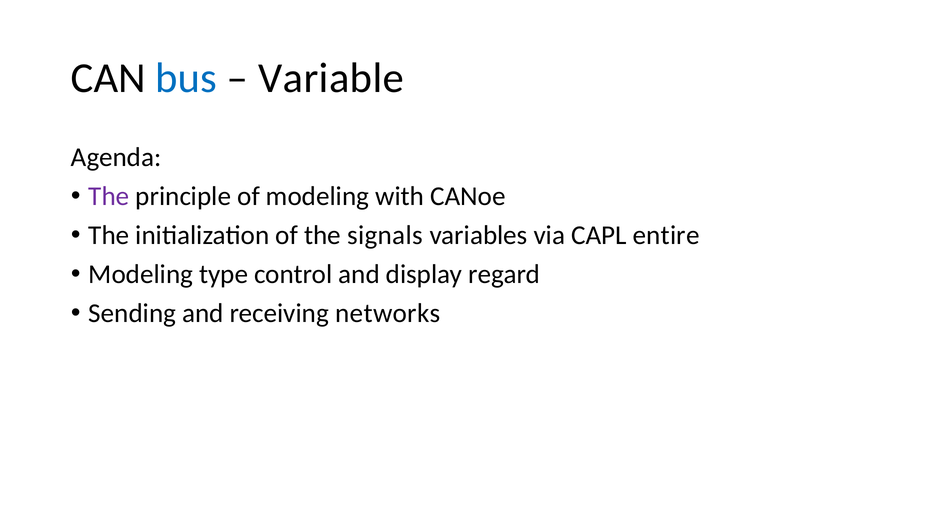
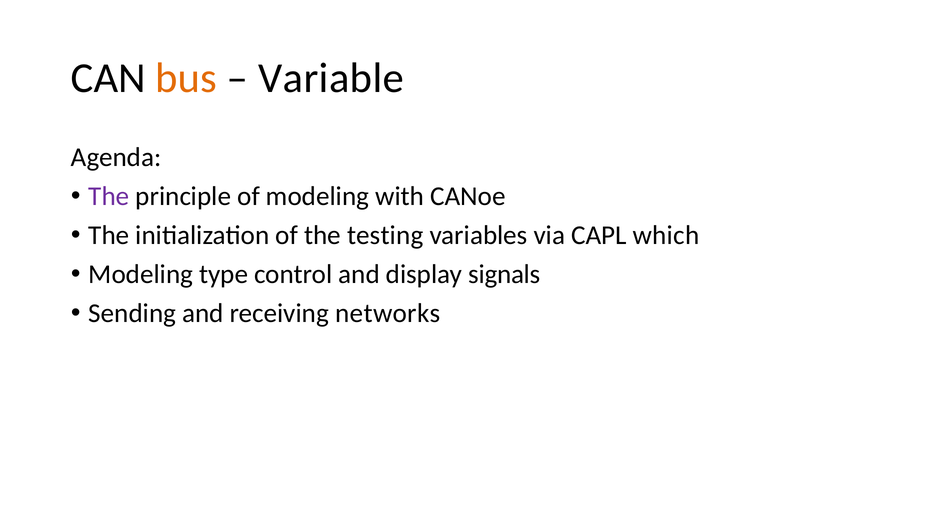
bus colour: blue -> orange (186, 78)
signals: signals -> testing (385, 235)
entire: entire -> which (666, 235)
regard: regard -> signals (504, 274)
